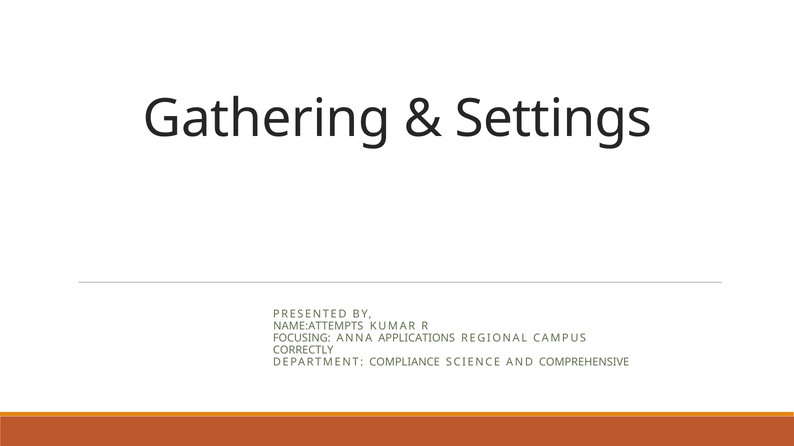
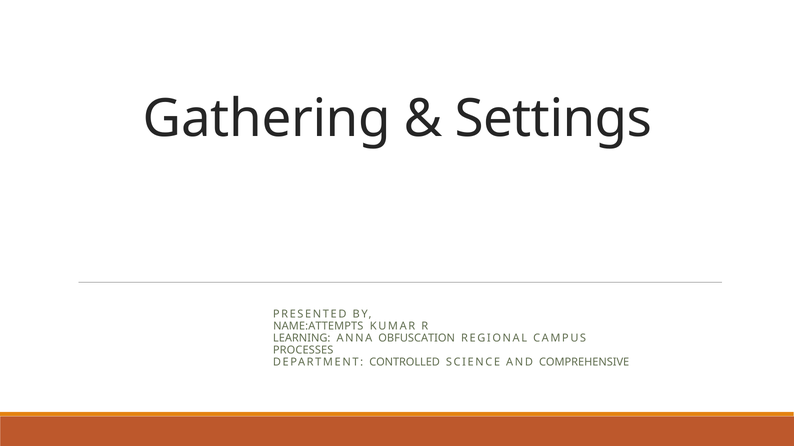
FOCUSING: FOCUSING -> LEARNING (302, 339)
APPLICATIONS: APPLICATIONS -> OBFUSCATION (417, 339)
CORRECTLY: CORRECTLY -> PROCESSES (303, 351)
COMPLIANCE: COMPLIANCE -> CONTROLLED (405, 363)
